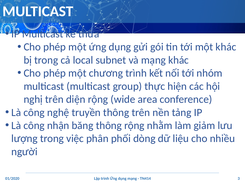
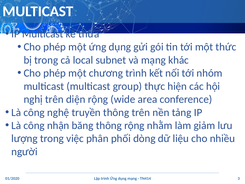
một khác: khác -> thức (226, 47)
